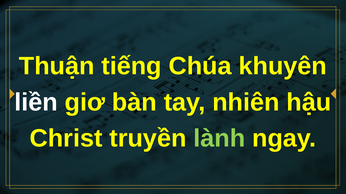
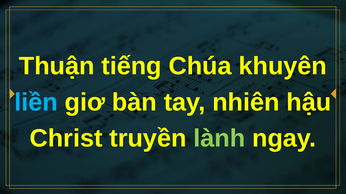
liền colour: white -> light blue (36, 103)
